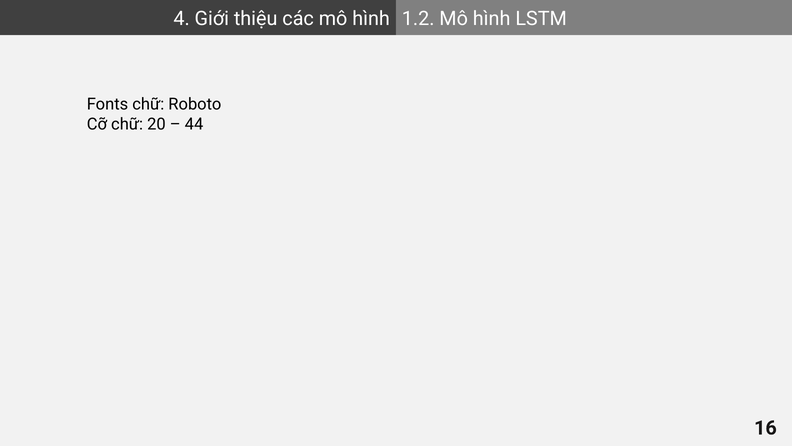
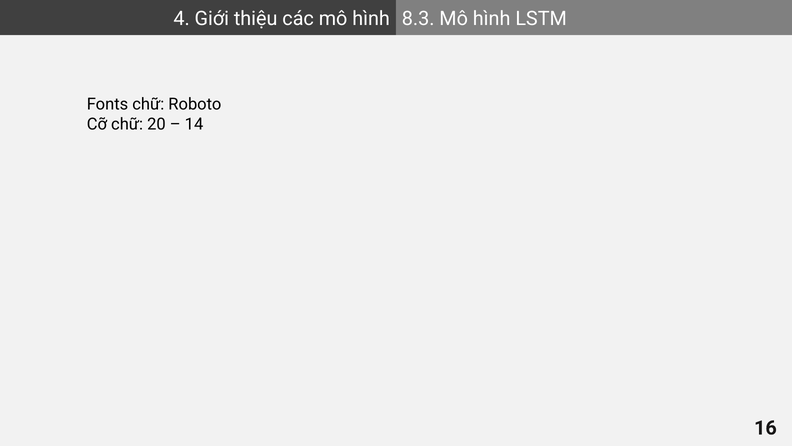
1.2: 1.2 -> 8.3 (418, 19)
44: 44 -> 14 (194, 124)
